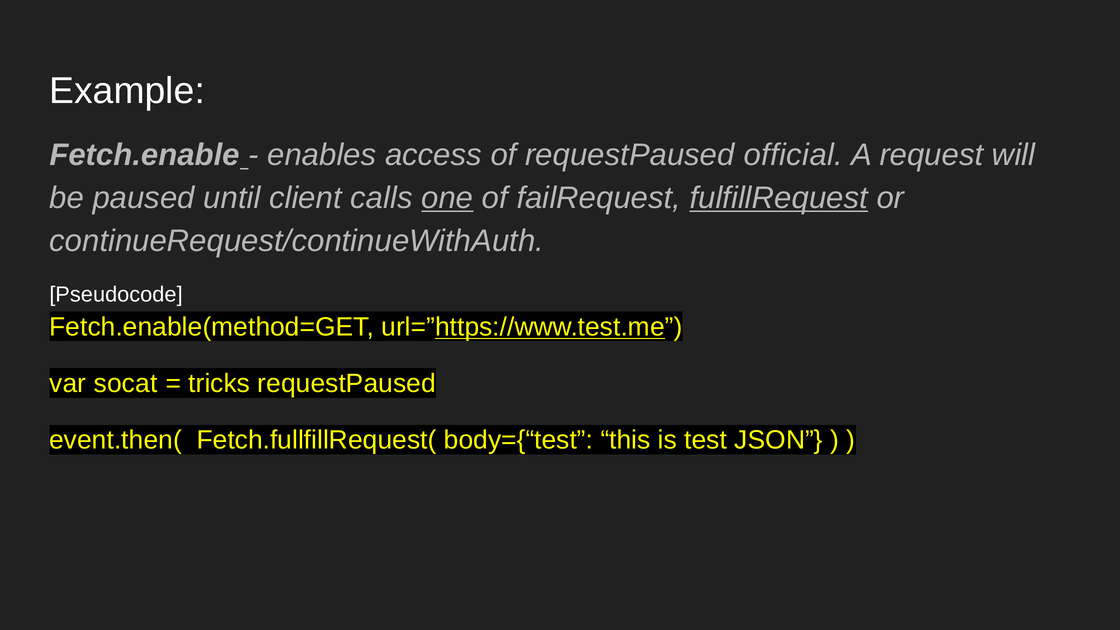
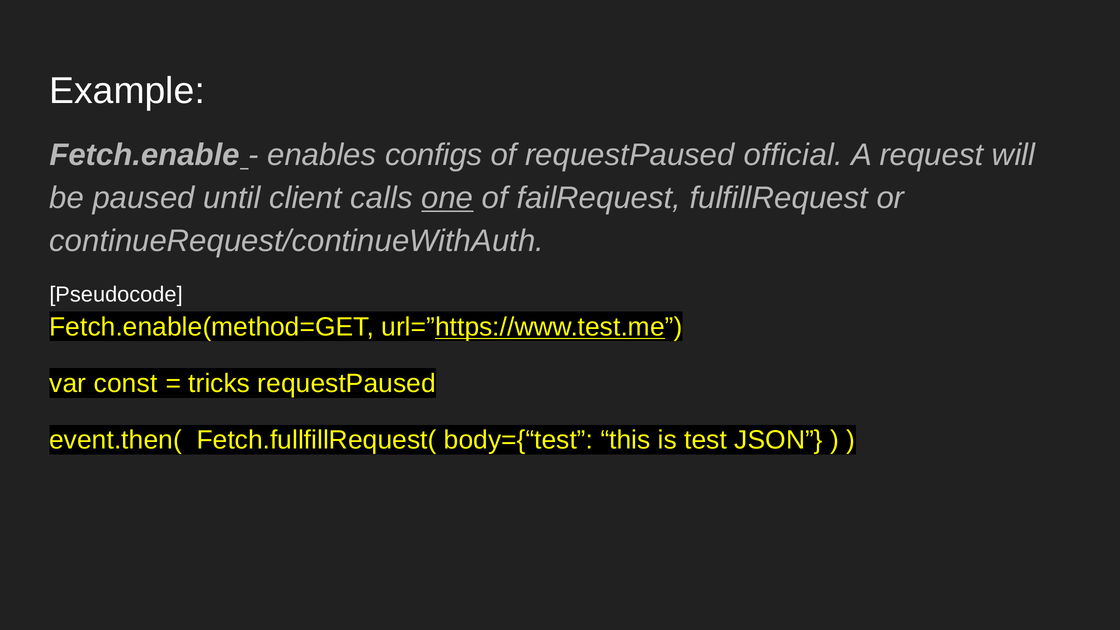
access: access -> configs (434, 155)
fulfillRequest underline: present -> none (779, 198)
socat: socat -> const (126, 383)
